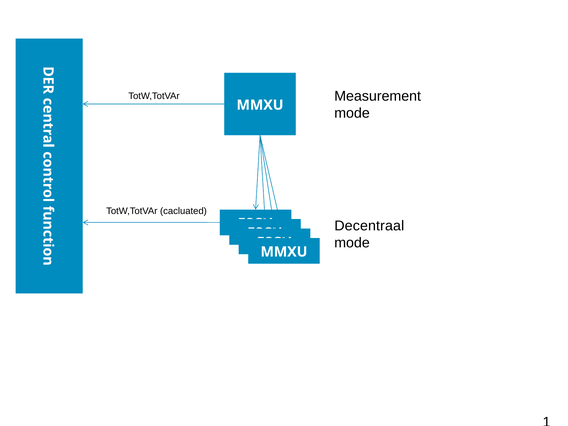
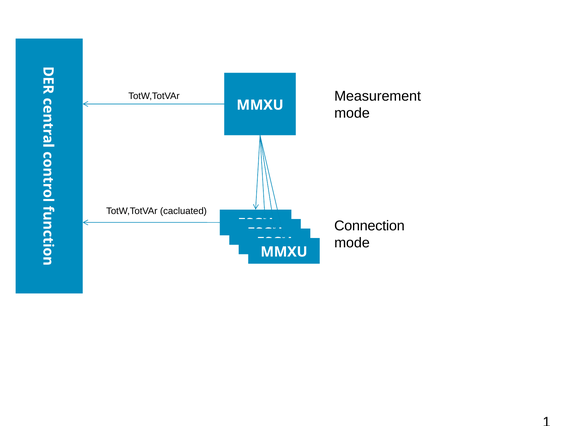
Decentraal: Decentraal -> Connection (369, 226)
